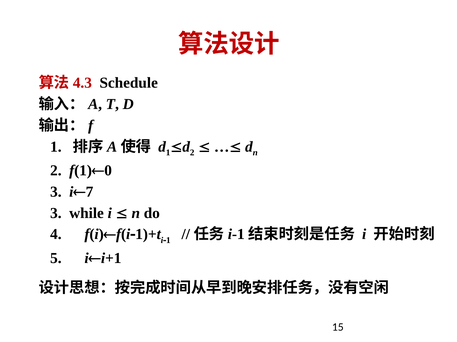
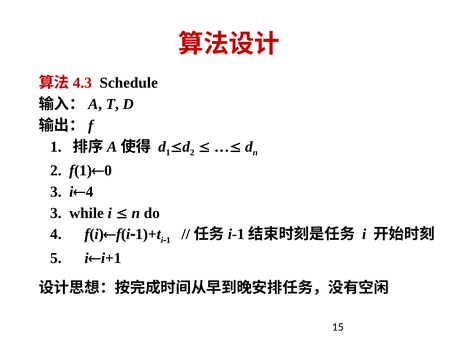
7: 7 -> 4 (90, 192)
